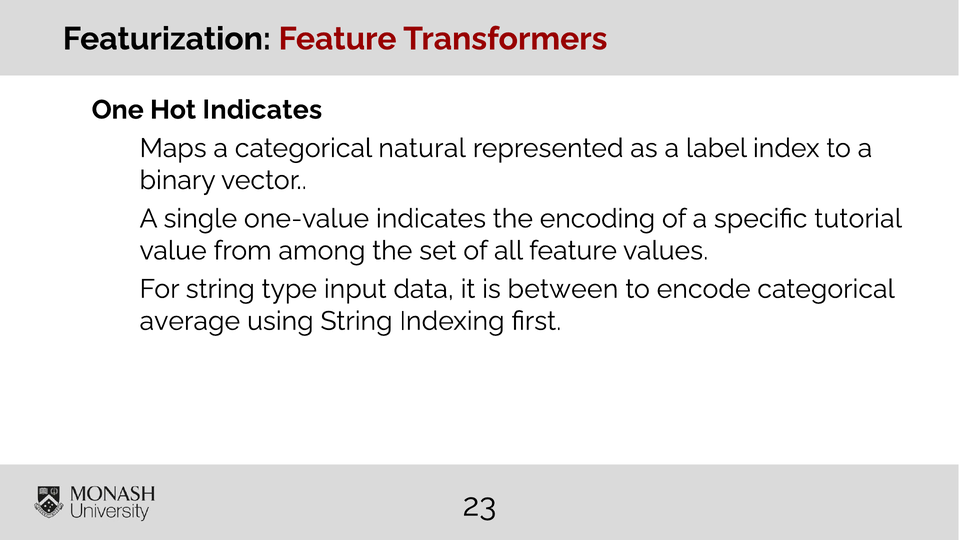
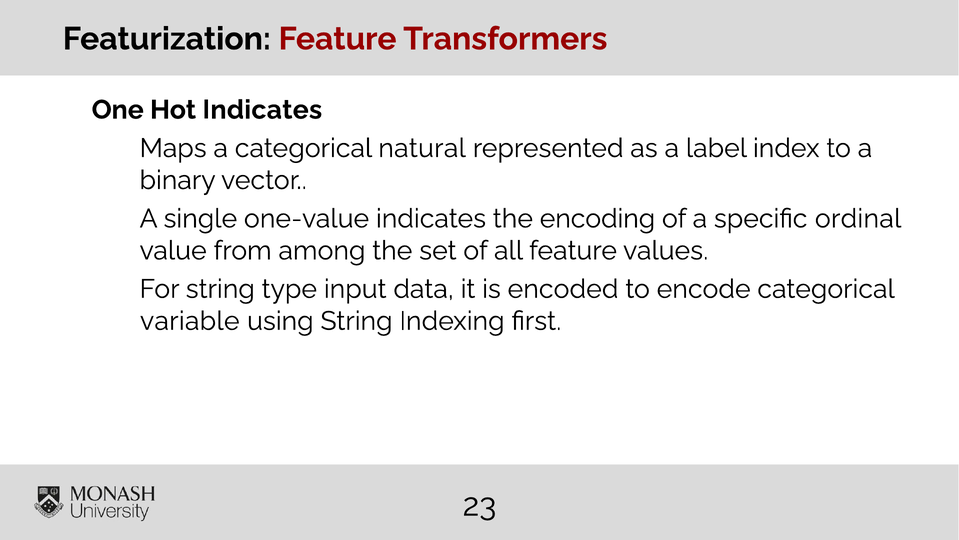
tutorial: tutorial -> ordinal (858, 218)
between: between -> encoded (563, 289)
average: average -> variable (190, 321)
